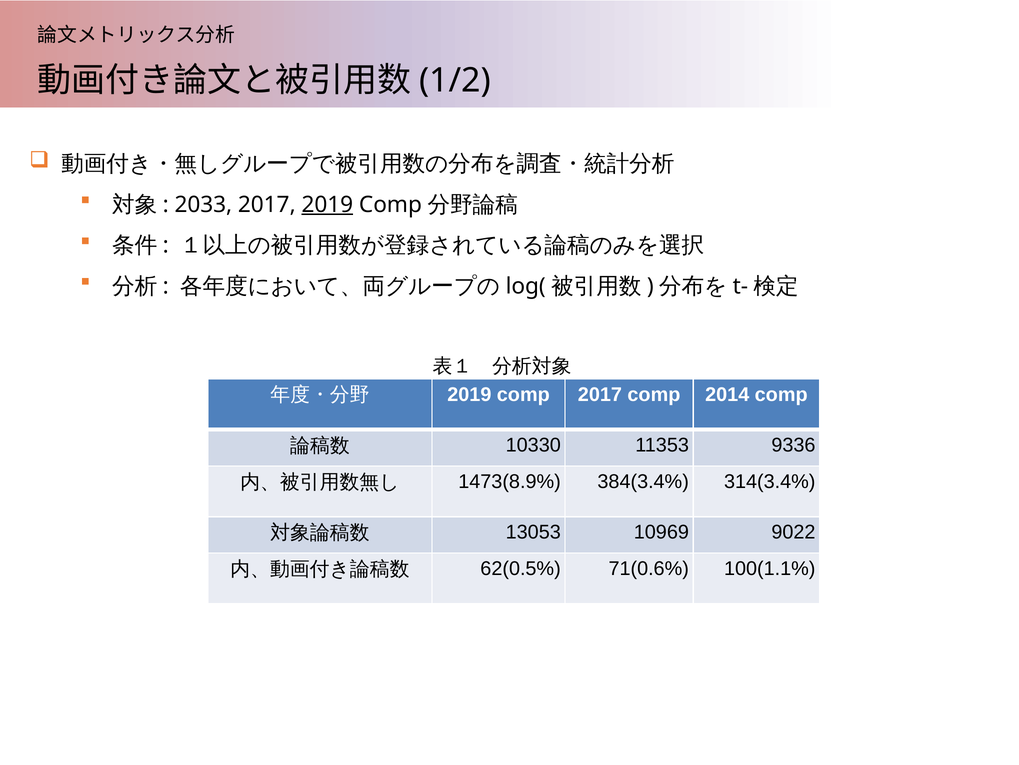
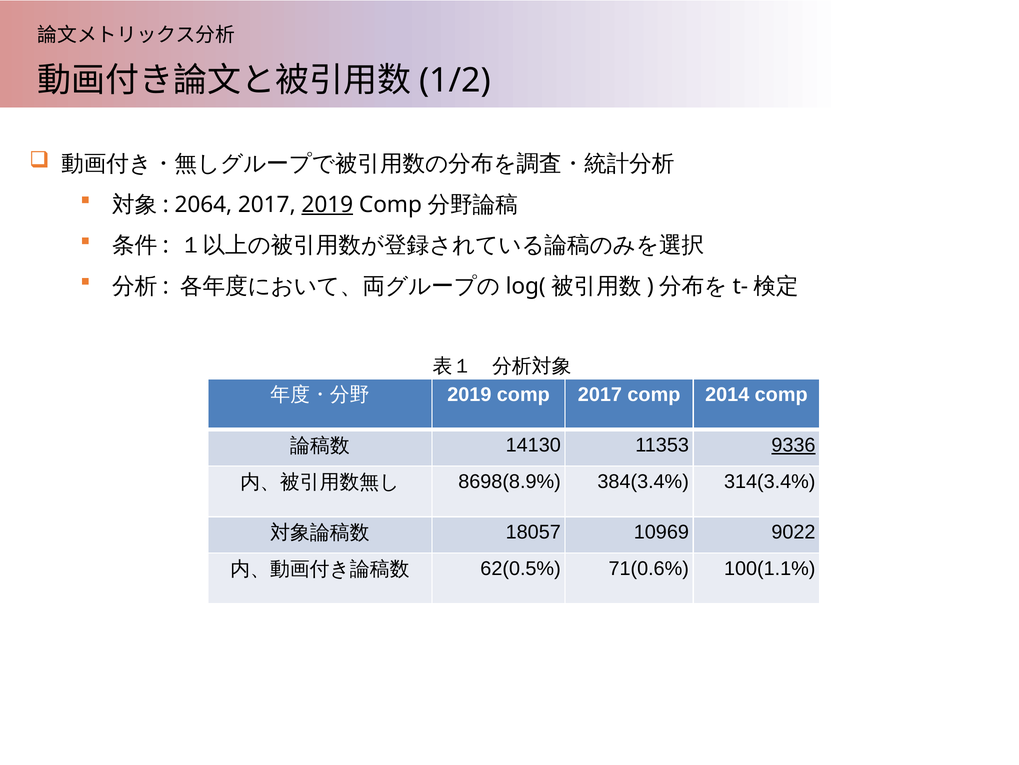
2033: 2033 -> 2064 (203, 204)
10330: 10330 -> 14130 (533, 445)
9336 underline: none -> present (793, 445)
1473(8.9%: 1473(8.9% -> 8698(8.9% (510, 481)
13053: 13053 -> 18057 (533, 532)
